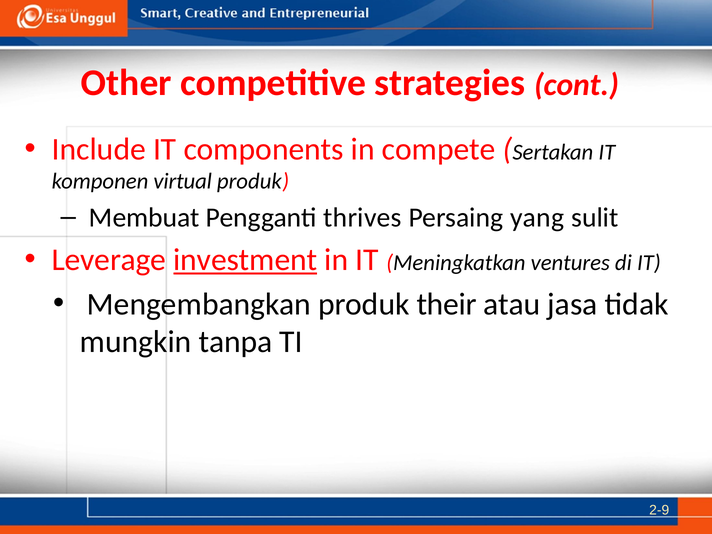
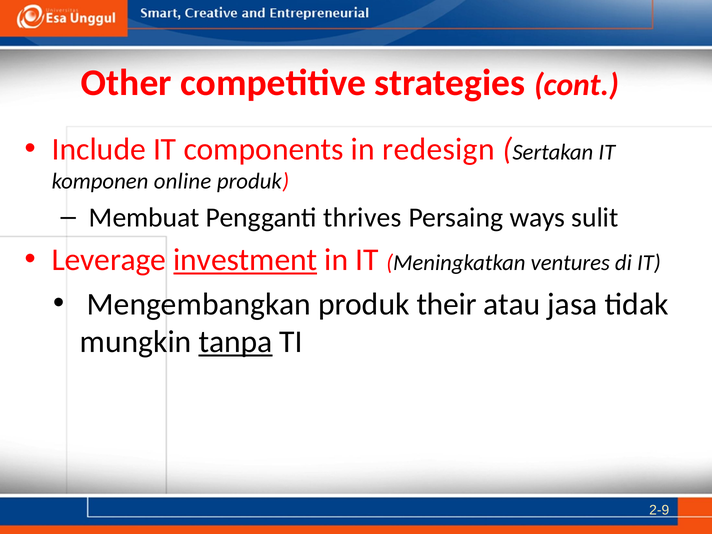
compete: compete -> redesign (439, 149)
virtual: virtual -> online (183, 181)
yang: yang -> ways (537, 218)
tanpa underline: none -> present (235, 342)
